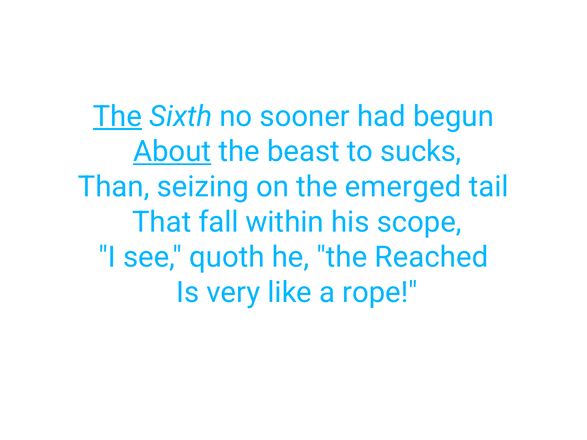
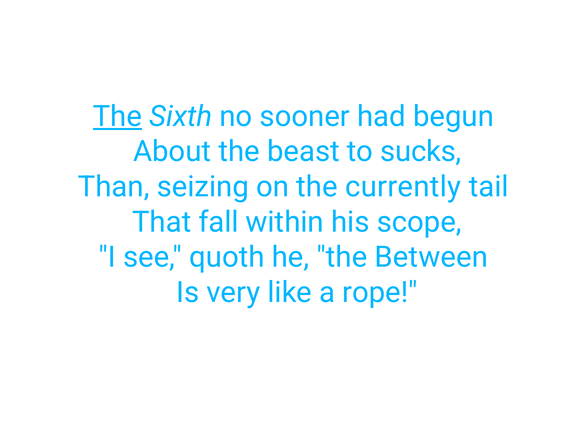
About underline: present -> none (172, 152)
emerged: emerged -> currently (403, 187)
Reached: Reached -> Between (431, 257)
